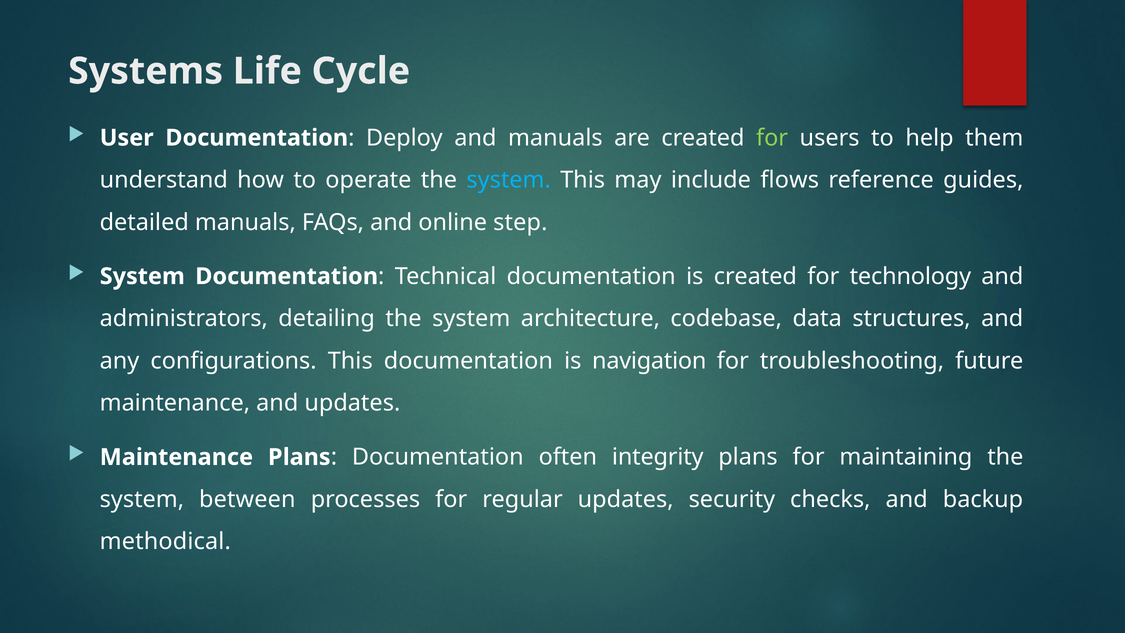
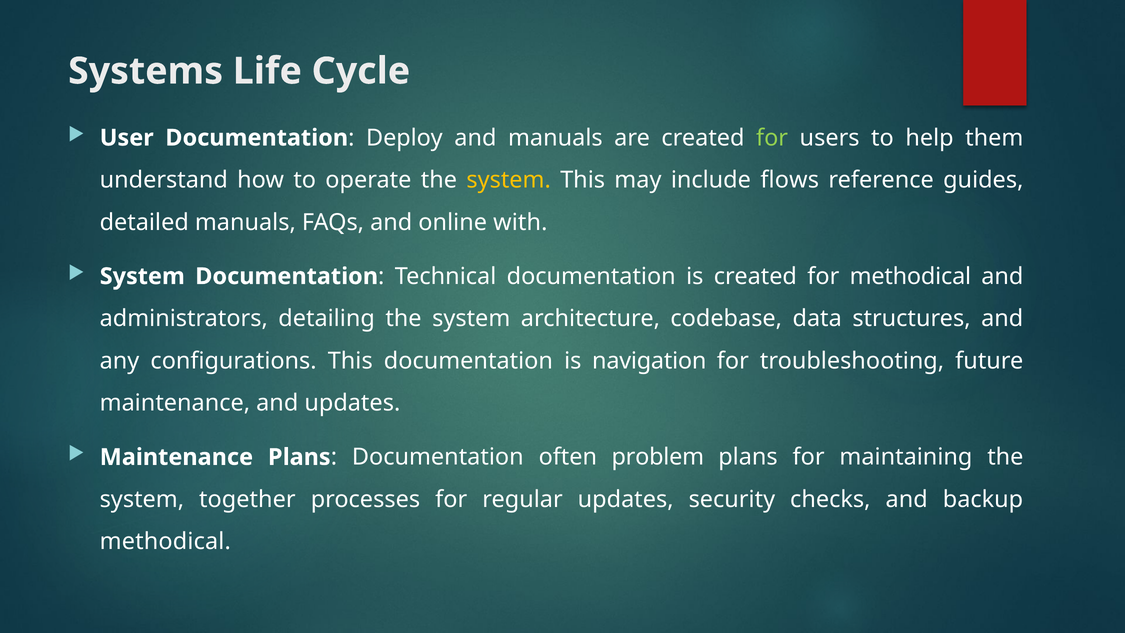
system colour: light blue -> yellow (509, 180)
step: step -> with (520, 222)
for technology: technology -> methodical (910, 276)
integrity: integrity -> problem (658, 457)
between: between -> together (247, 499)
